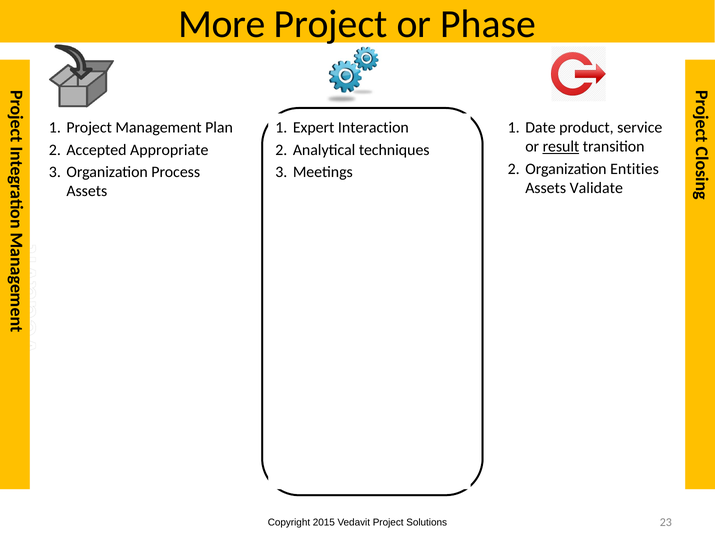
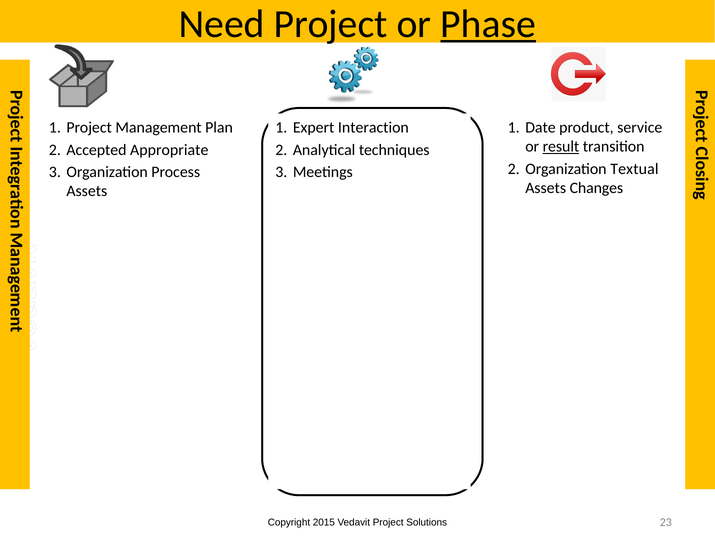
More: More -> Need (222, 24)
Phase underline: none -> present (488, 24)
Entities: Entities -> Textual (634, 169)
Validate: Validate -> Changes (596, 188)
